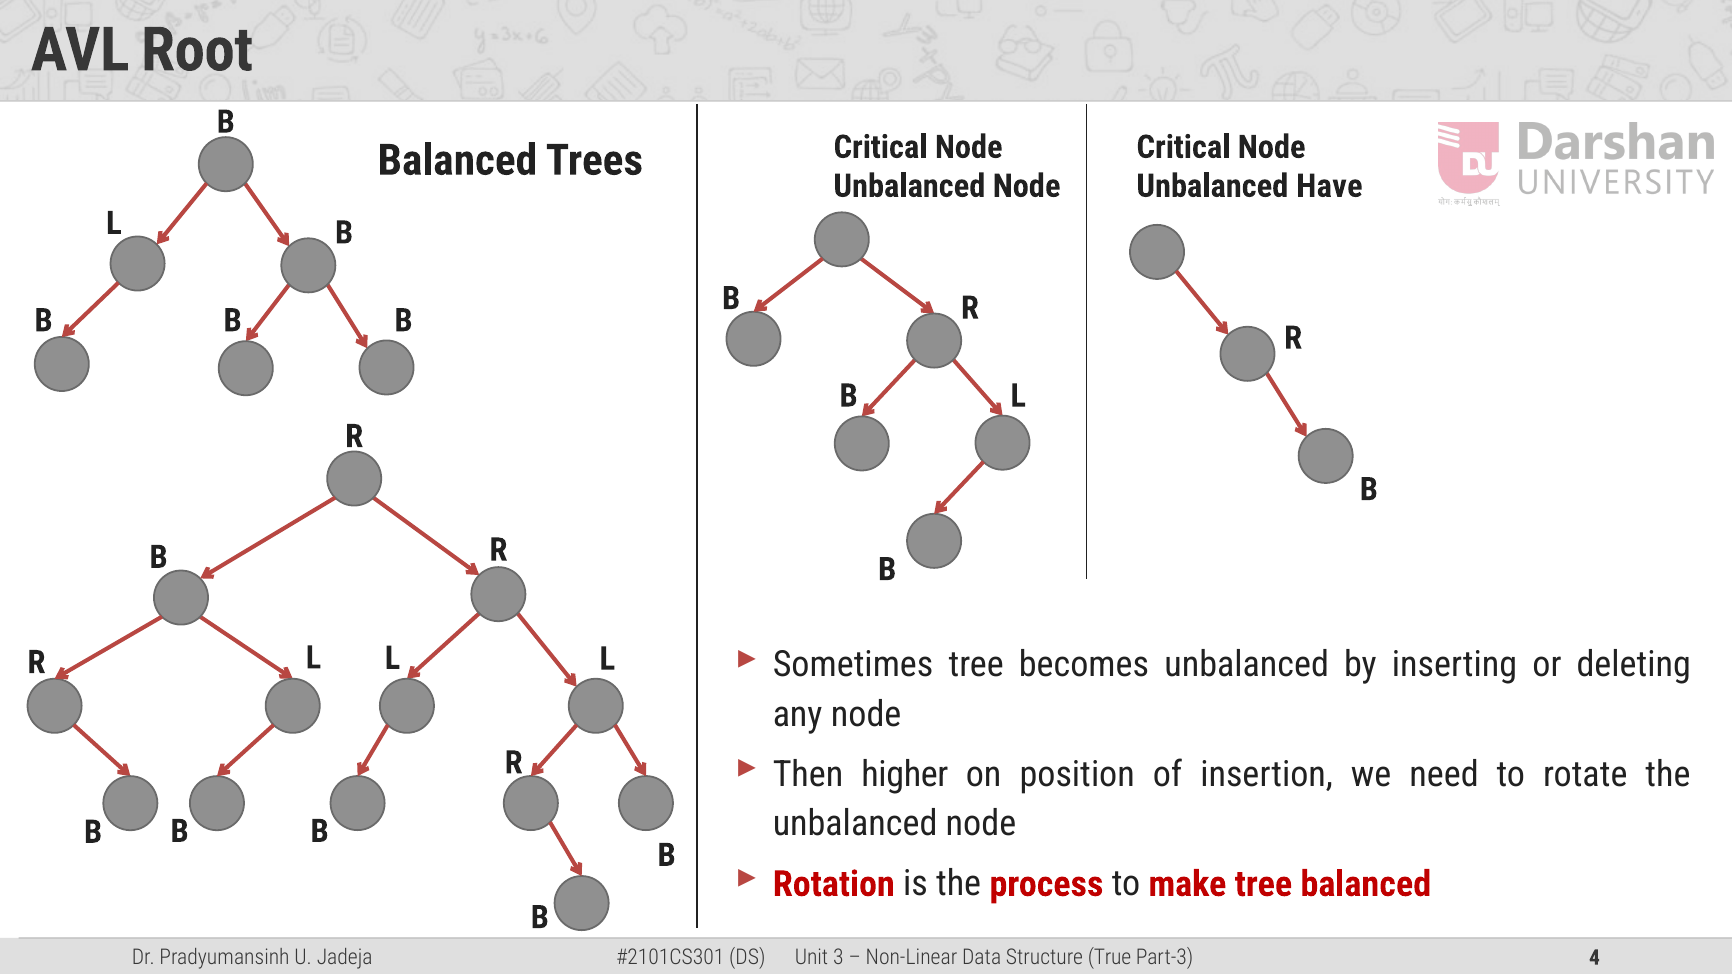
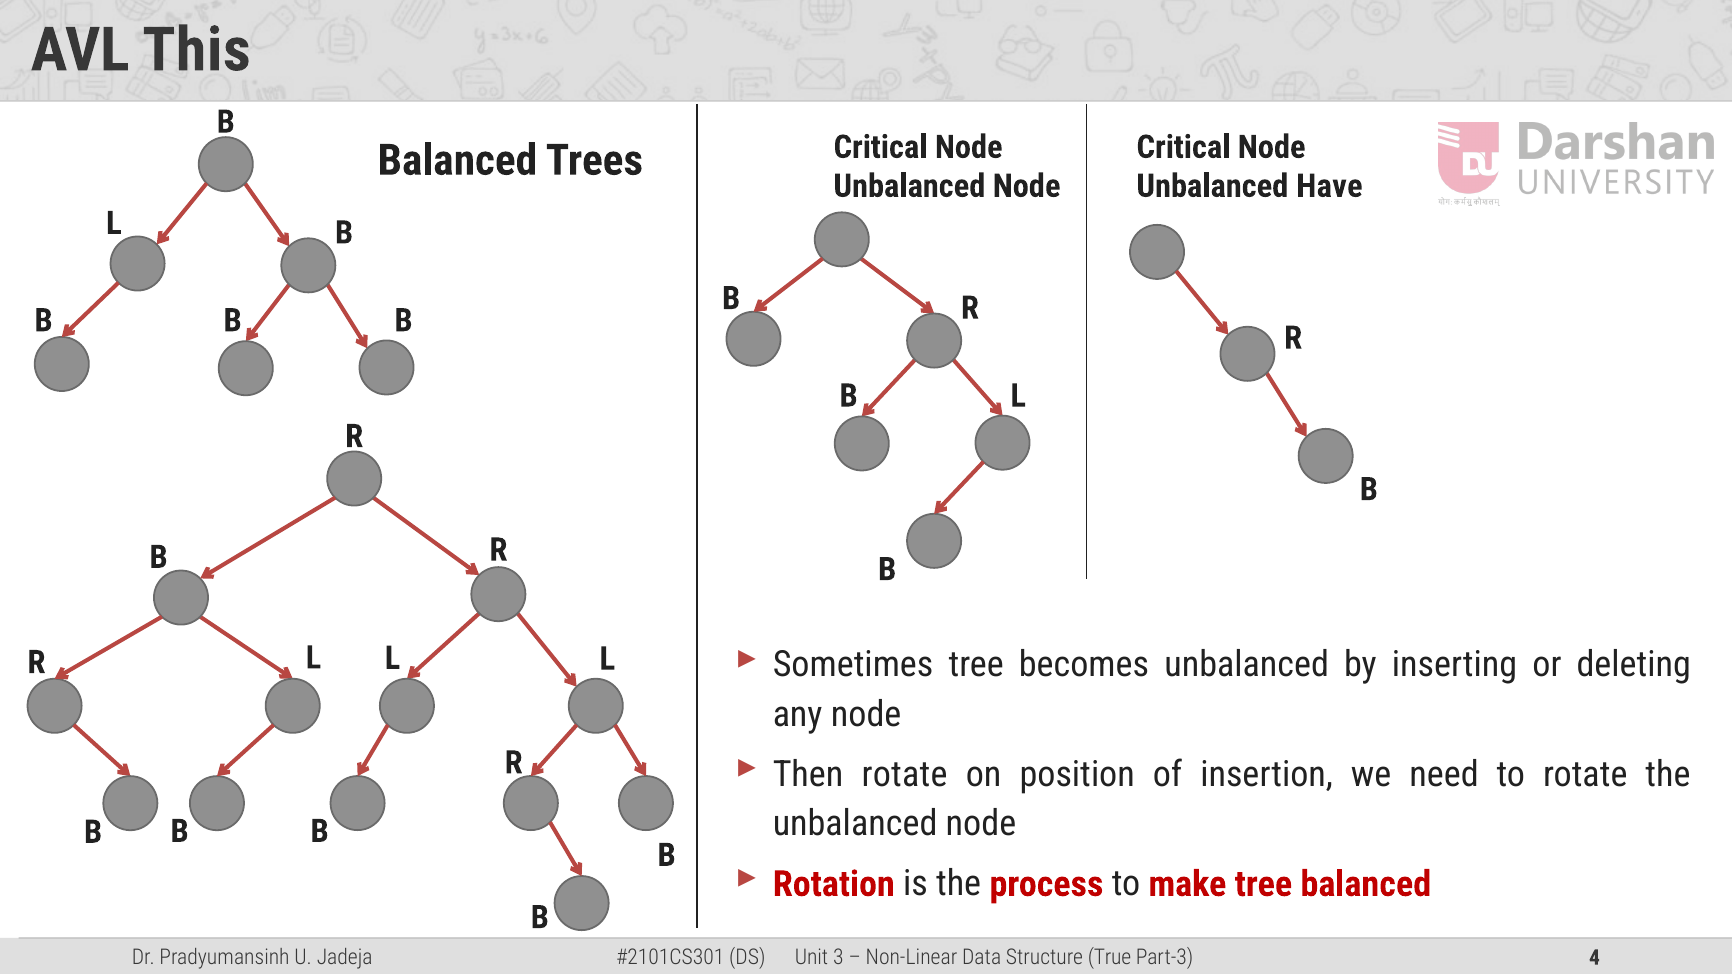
Root: Root -> This (196, 50)
Then higher: higher -> rotate (905, 775)
